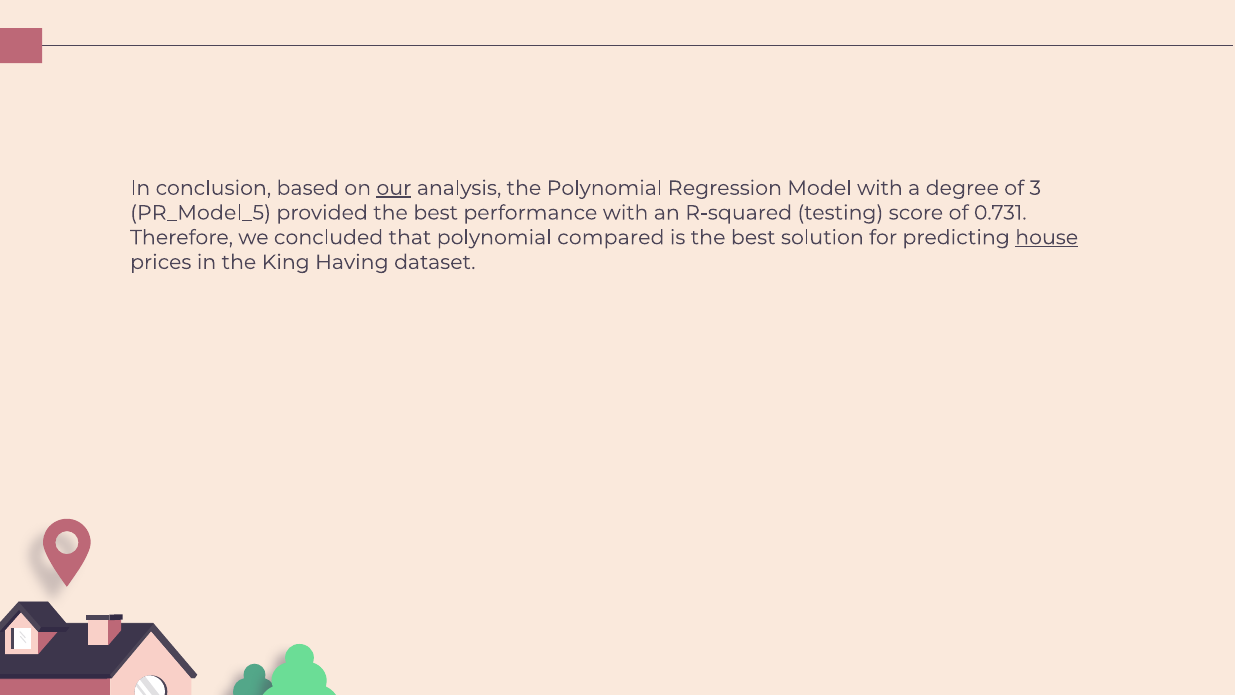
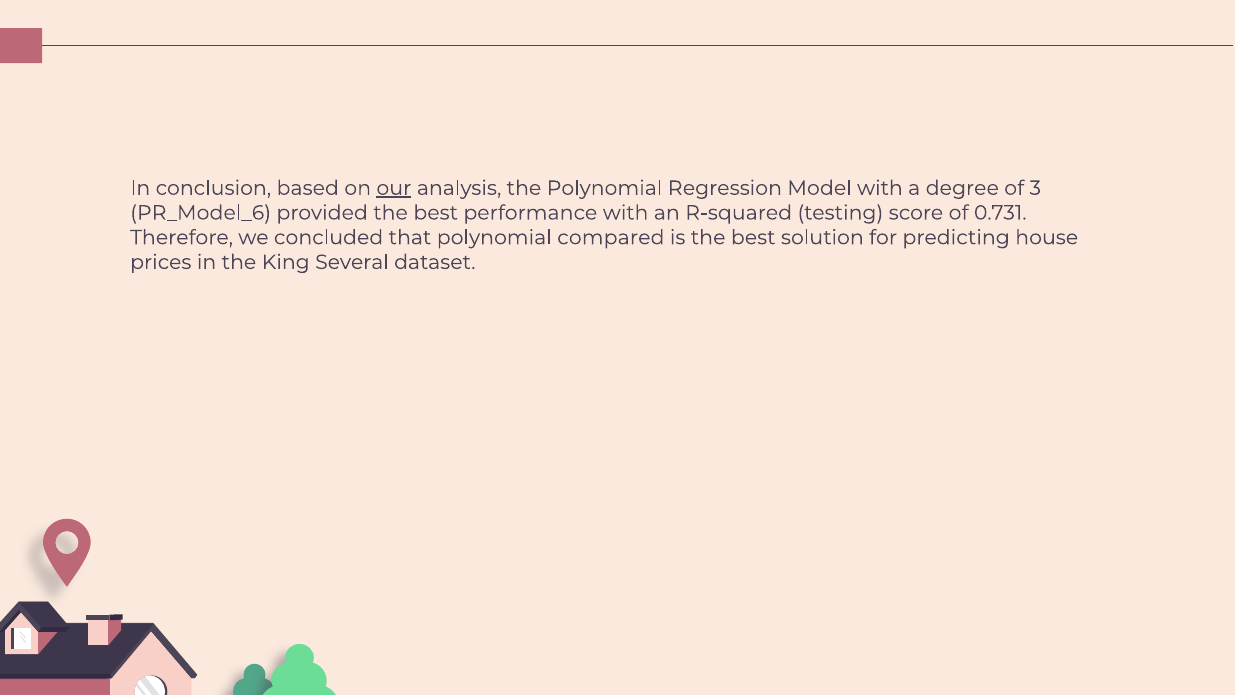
PR_Model_5: PR_Model_5 -> PR_Model_6 (201, 213)
house underline: present -> none (1047, 237)
Having: Having -> Several (352, 262)
